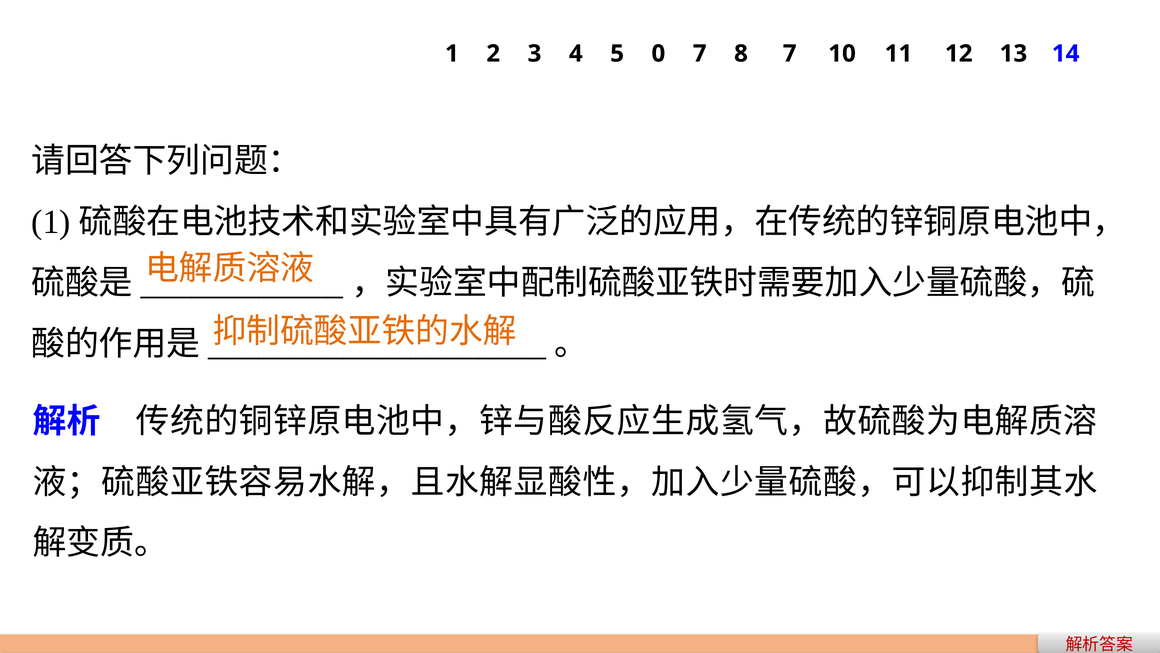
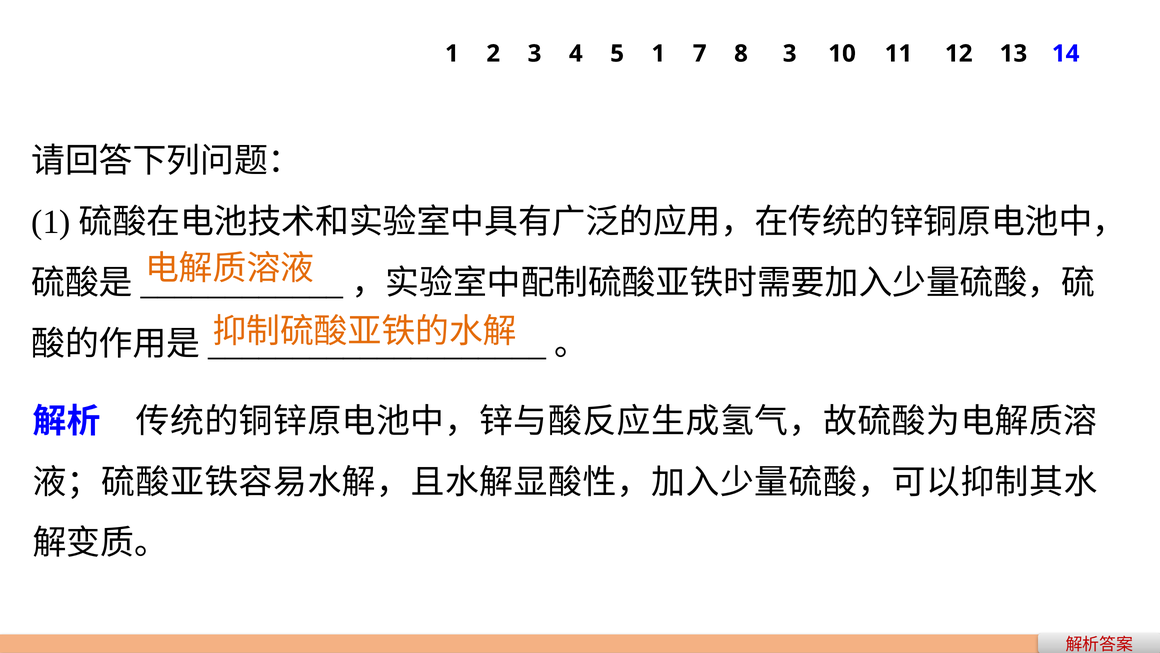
5 0: 0 -> 1 (658, 54)
8 7: 7 -> 3 (790, 54)
